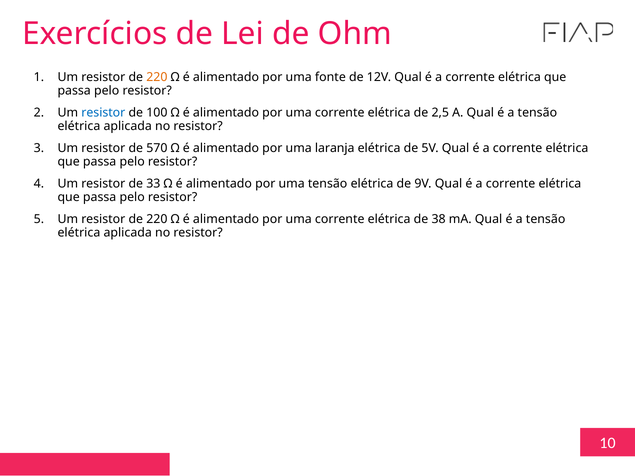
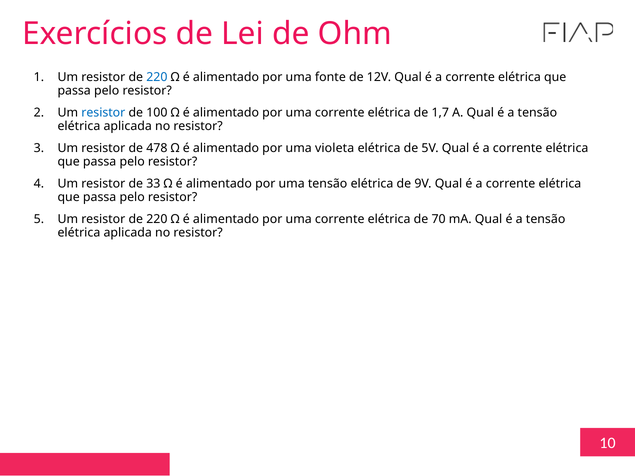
220 colour: orange -> blue (157, 77)
2,5: 2,5 -> 1,7 (440, 113)
570: 570 -> 478 (157, 148)
laranja: laranja -> violeta (335, 148)
38: 38 -> 70 (439, 219)
